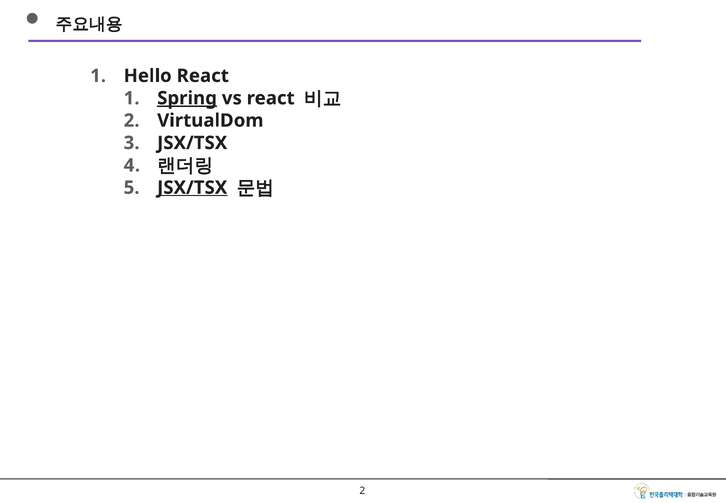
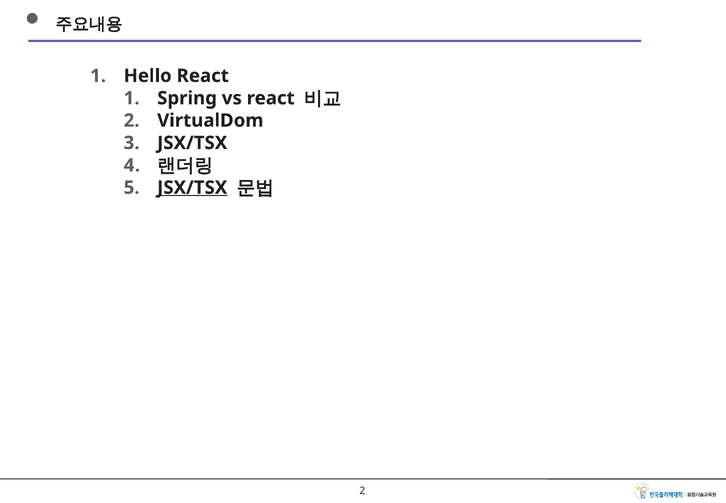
Spring underline: present -> none (187, 98)
